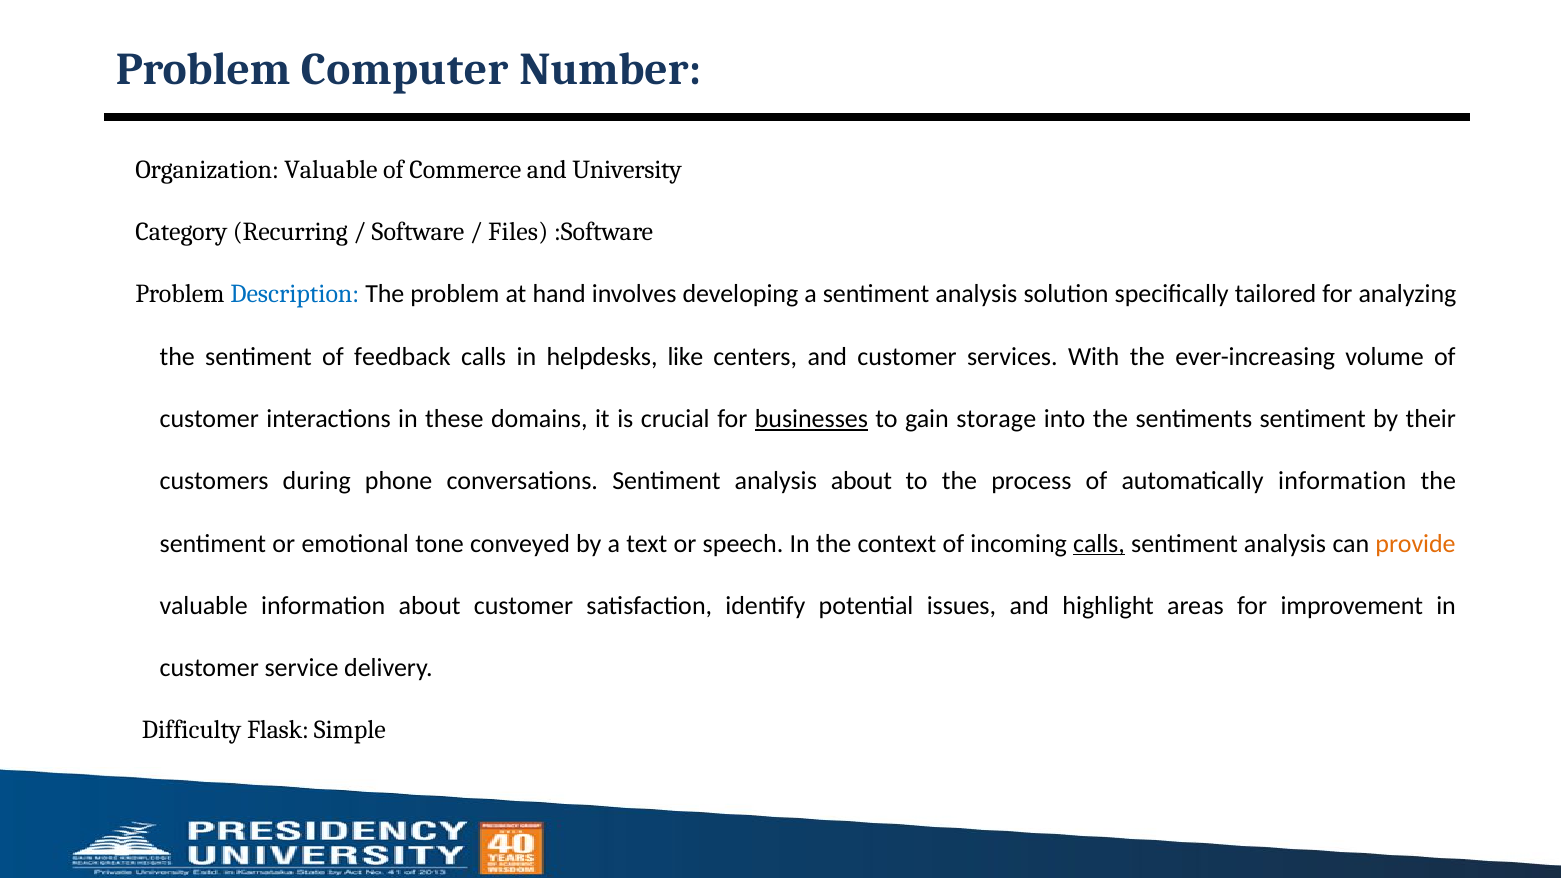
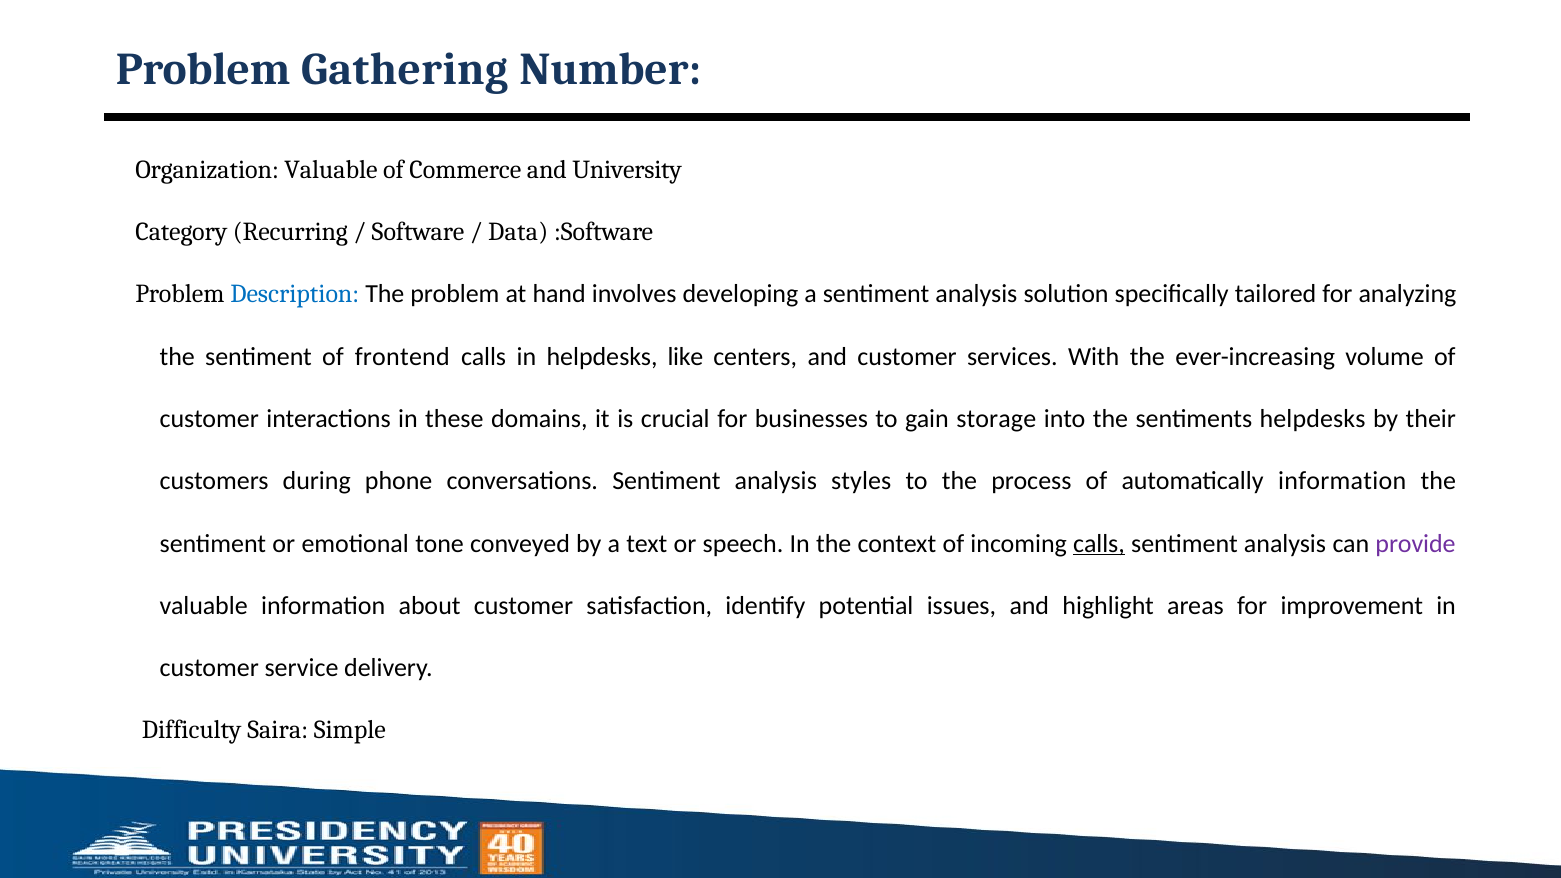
Computer: Computer -> Gathering (405, 70)
Files: Files -> Data (518, 232)
feedback: feedback -> frontend (402, 357)
businesses underline: present -> none (811, 419)
sentiments sentiment: sentiment -> helpdesks (1313, 419)
analysis about: about -> styles (861, 481)
provide colour: orange -> purple (1416, 543)
Flask: Flask -> Saira (278, 730)
